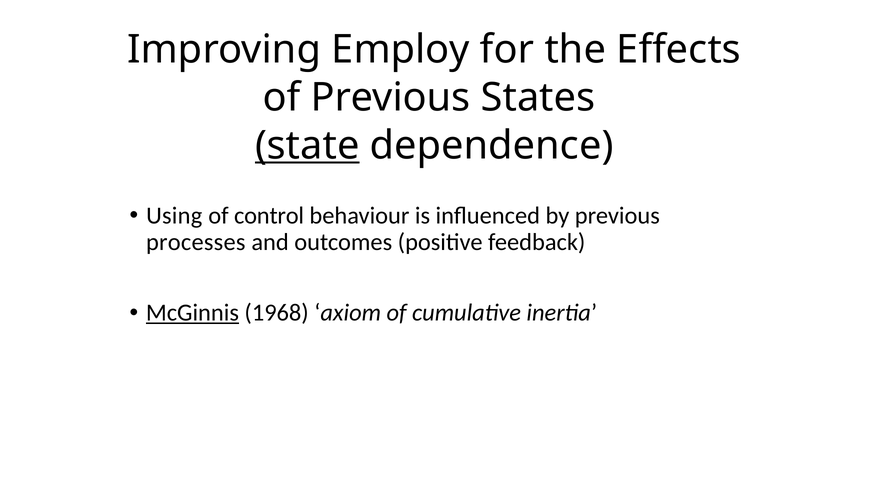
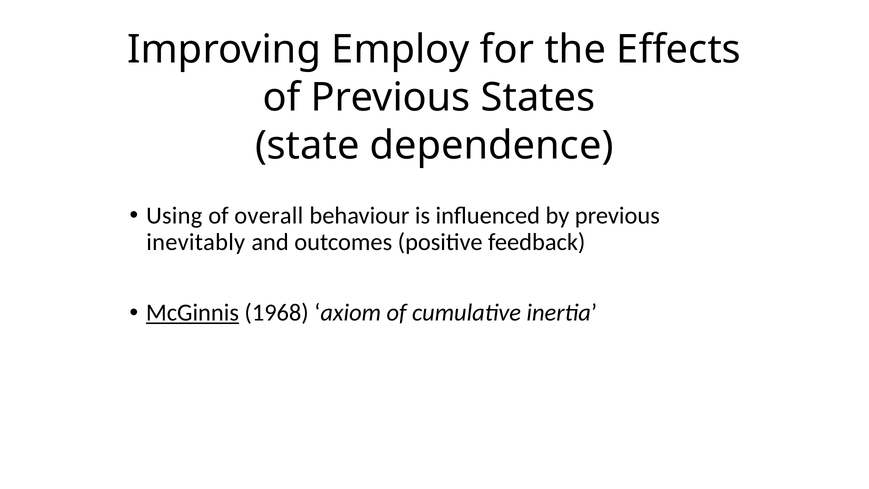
state underline: present -> none (307, 145)
control: control -> overall (269, 215)
processes: processes -> inevitably (196, 242)
